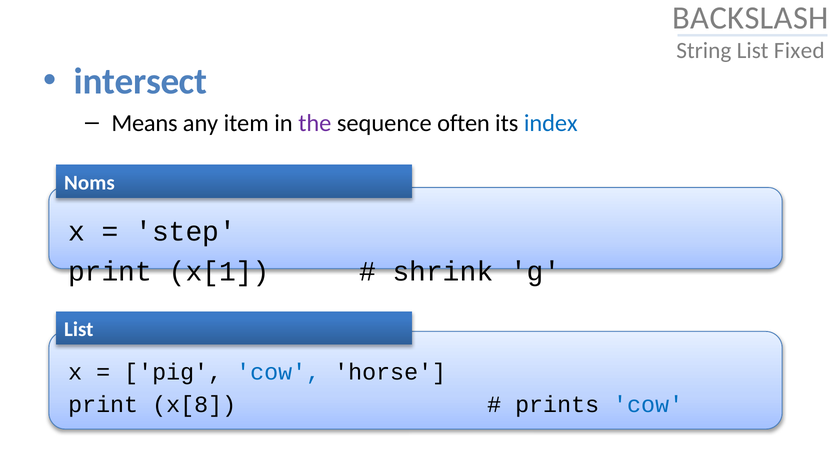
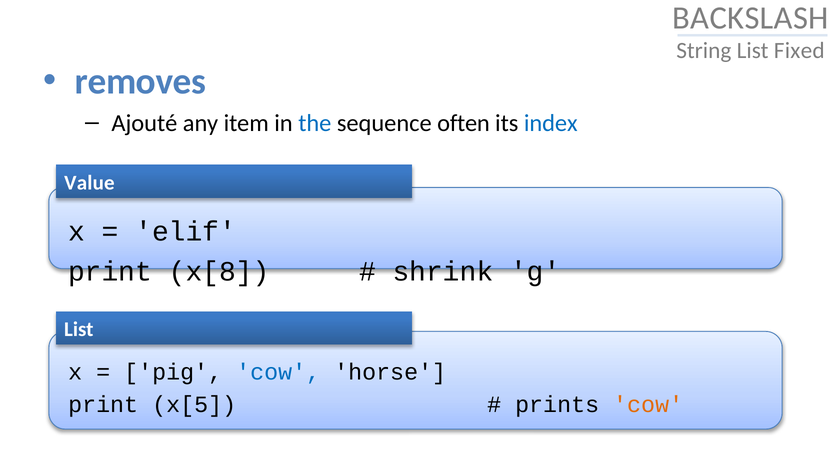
intersect: intersect -> removes (140, 82)
Means: Means -> Ajouté (144, 123)
the colour: purple -> blue (315, 123)
Noms: Noms -> Value (89, 183)
step: step -> elif (186, 232)
x[1: x[1 -> x[8 (219, 272)
x[8: x[8 -> x[5 (194, 405)
cow colour: blue -> orange (648, 405)
